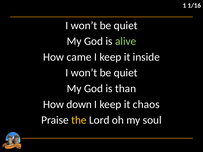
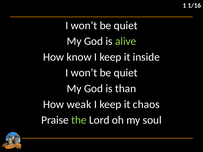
came: came -> know (79, 57)
down: down -> weak (79, 104)
the colour: yellow -> light green (79, 120)
